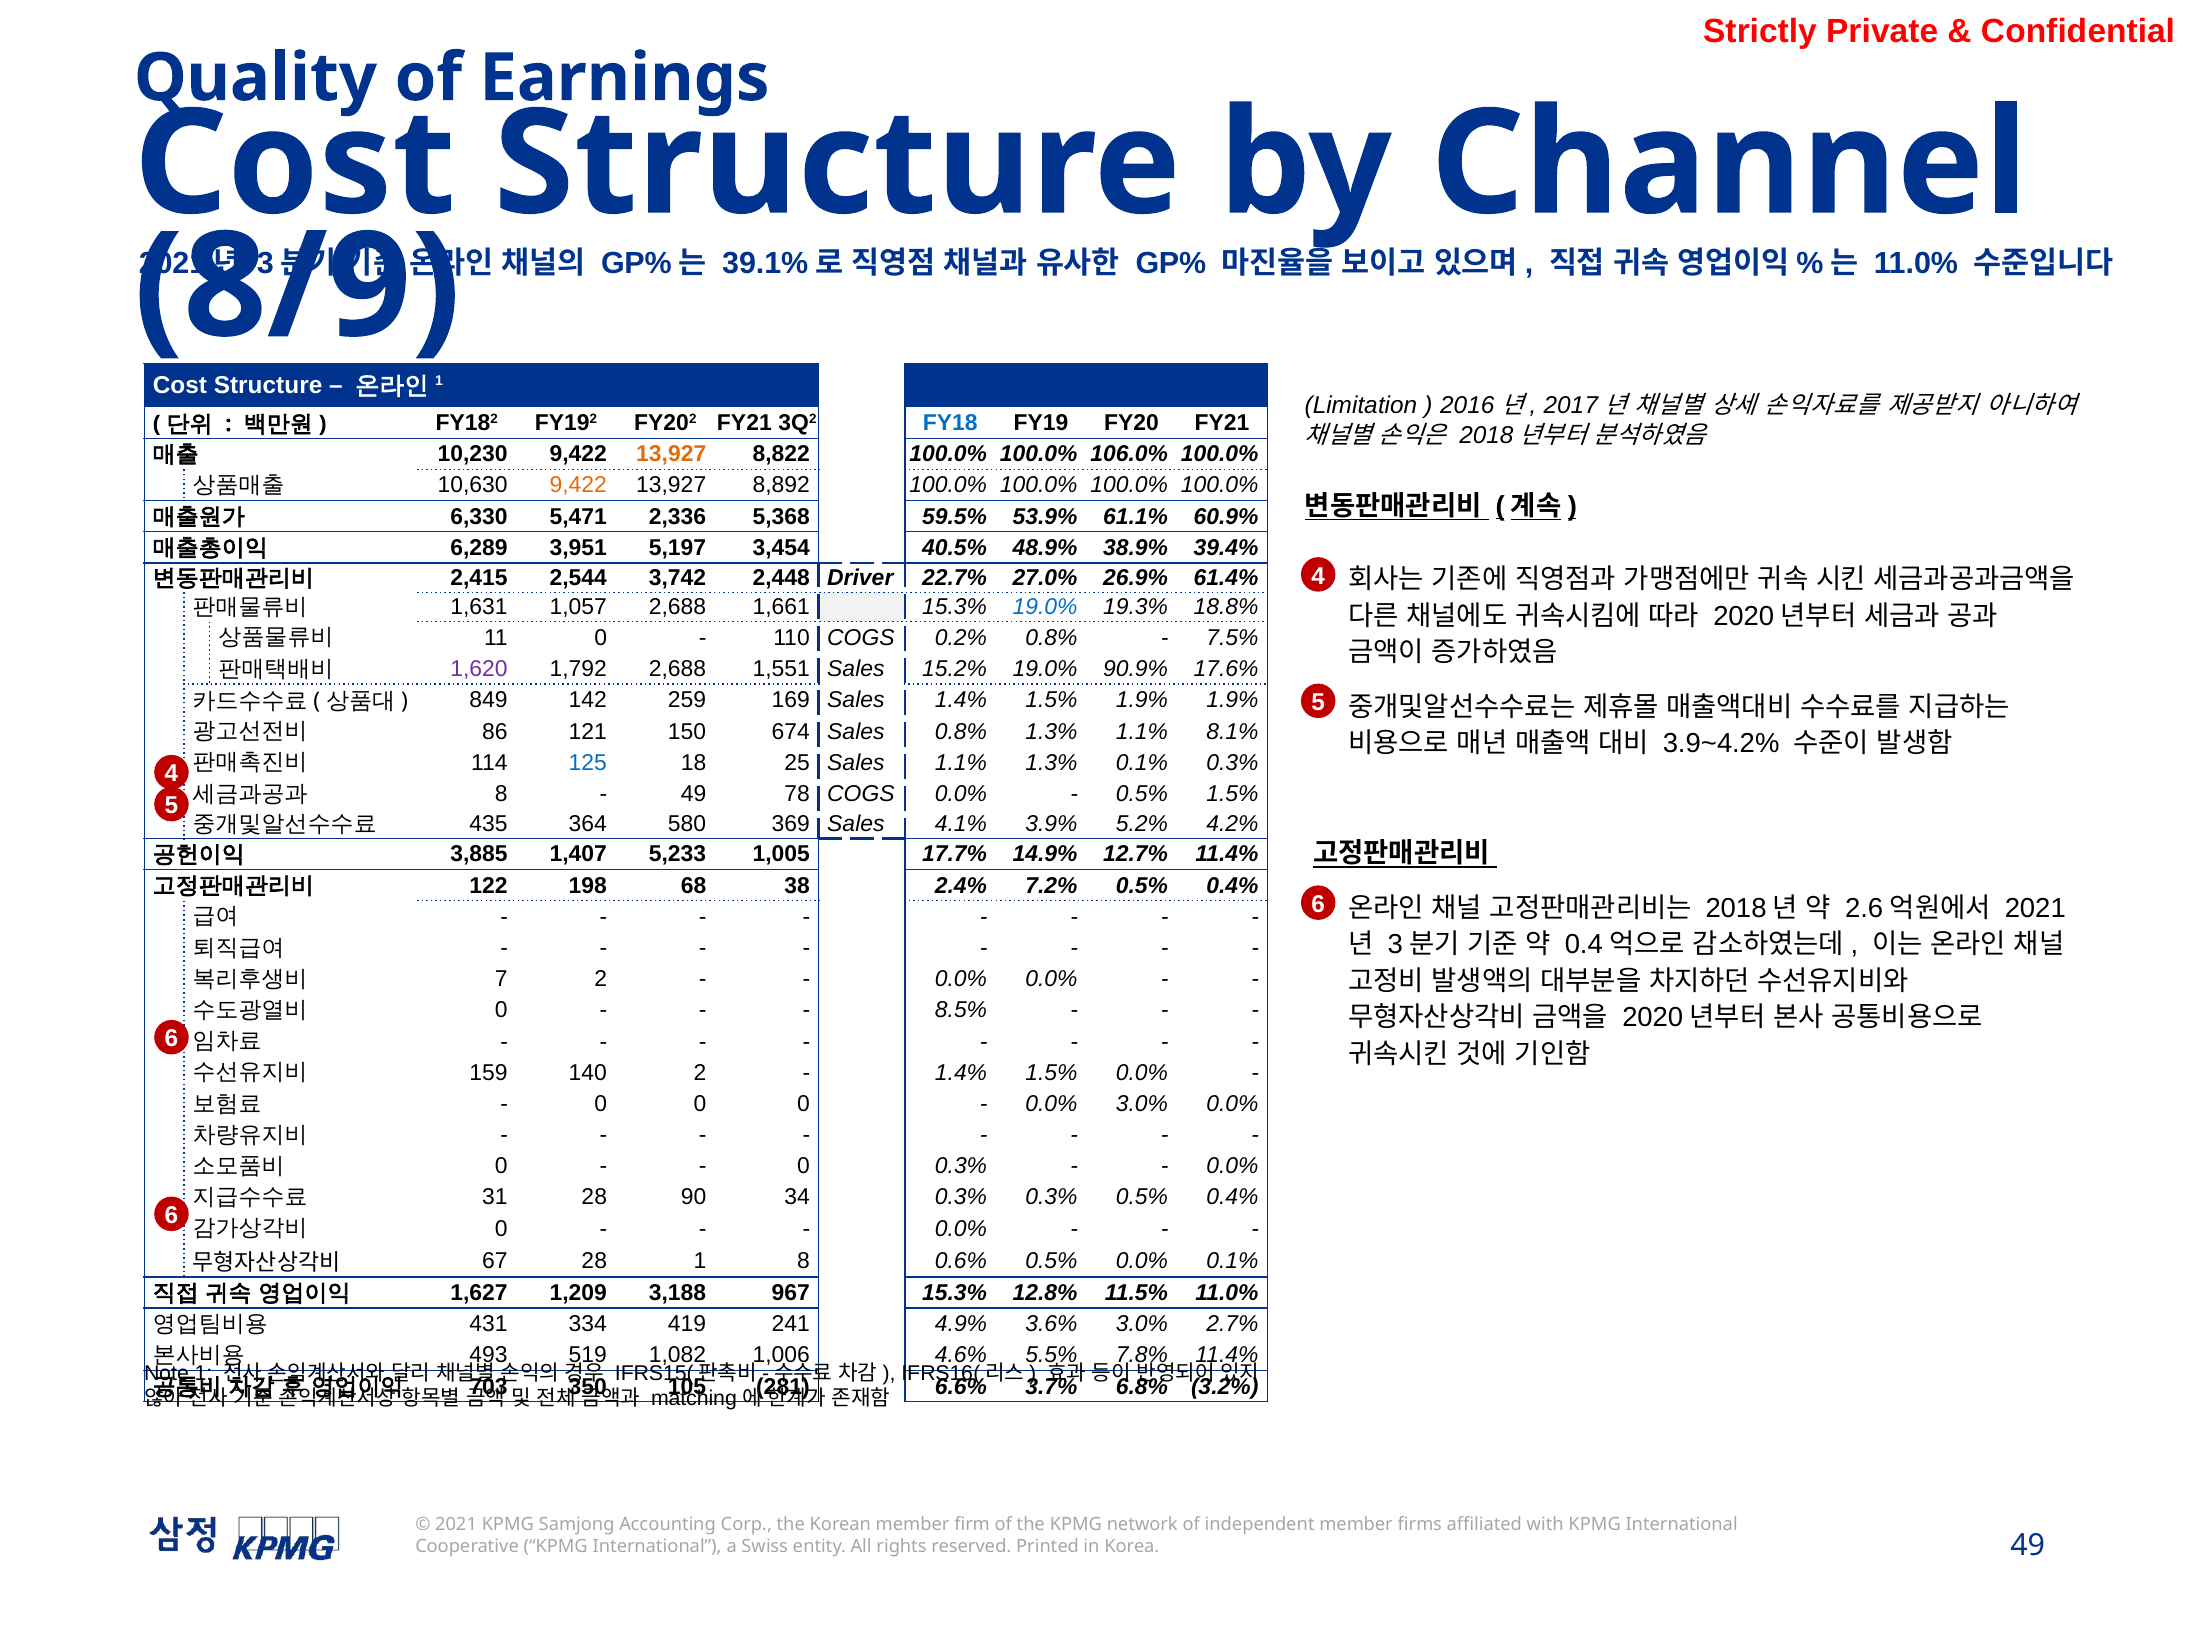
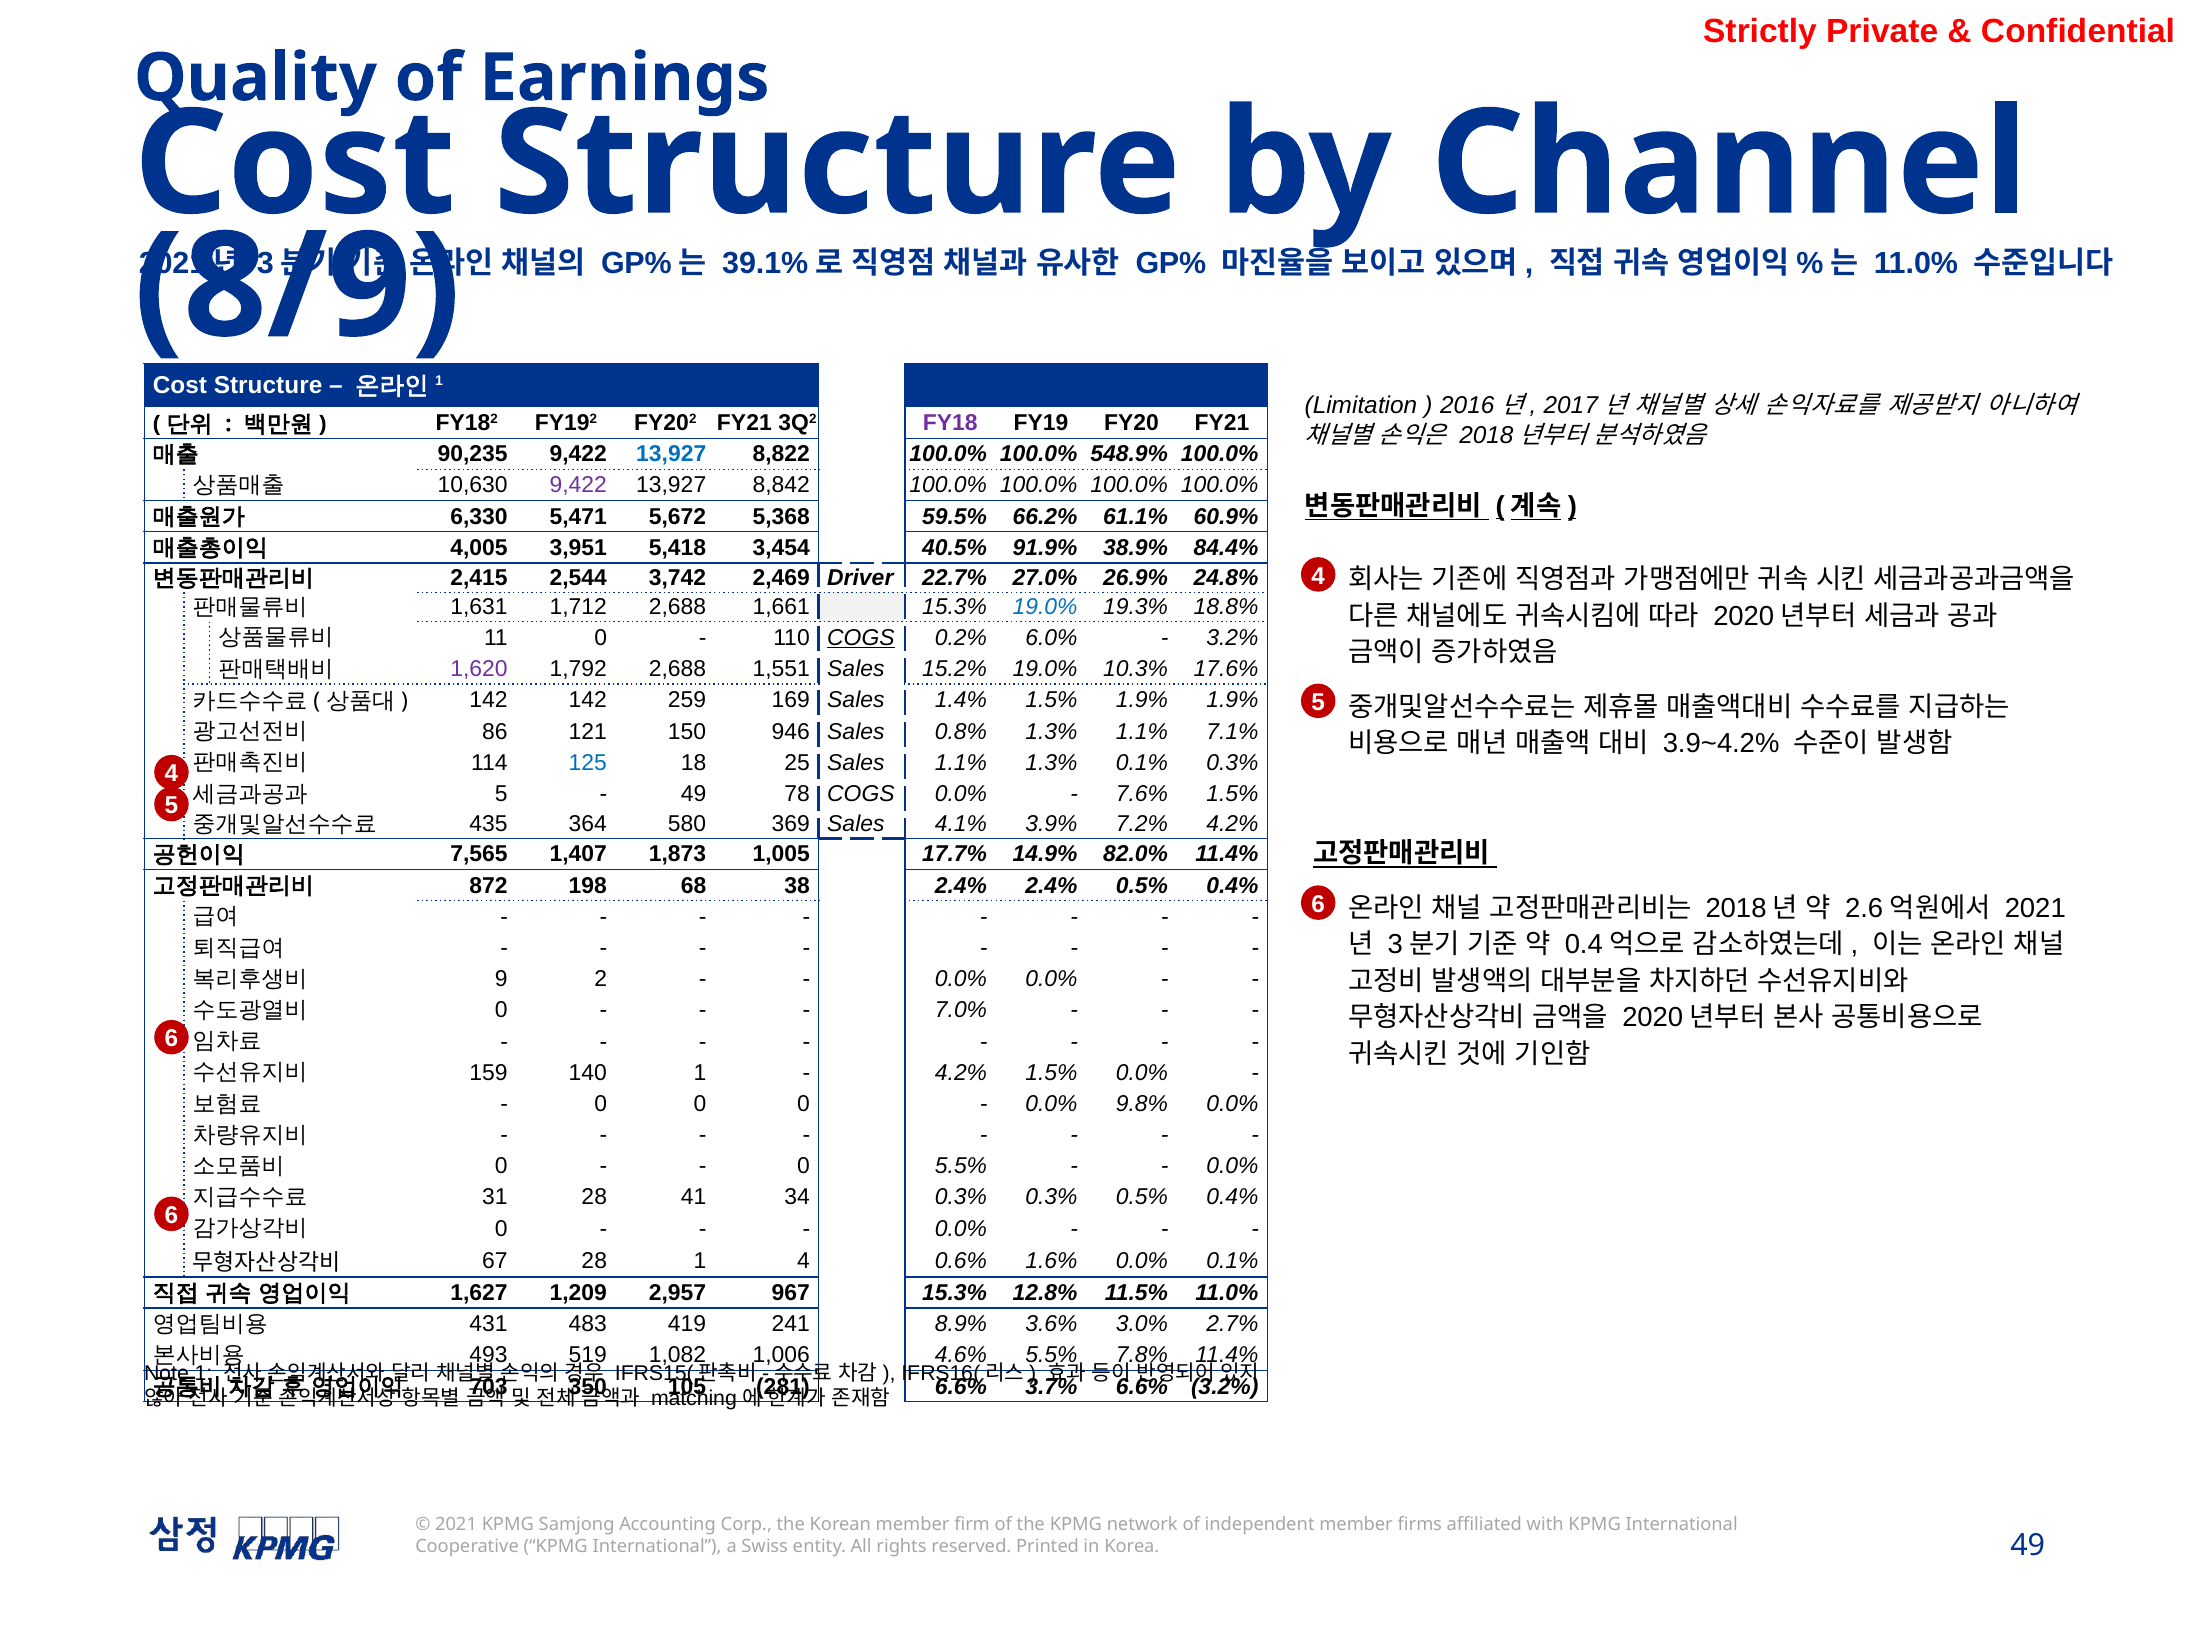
FY18 colour: blue -> purple (950, 423)
10,230: 10,230 -> 90,235 (473, 454)
13,927 colour: orange -> blue (671, 454)
106.0%: 106.0% -> 548.9% (1129, 454)
9,422 colour: orange -> purple (578, 485)
8,892: 8,892 -> 8,842 (781, 485)
2,336: 2,336 -> 5,672 (678, 517)
53.9%: 53.9% -> 66.2% (1045, 517)
6,289: 6,289 -> 4,005 (479, 548)
5,197: 5,197 -> 5,418 (678, 548)
48.9%: 48.9% -> 91.9% (1045, 548)
39.4%: 39.4% -> 84.4% (1226, 548)
2,448: 2,448 -> 2,469 (781, 578)
61.4%: 61.4% -> 24.8% (1226, 578)
1,057: 1,057 -> 1,712 (578, 607)
COGS underline: none -> present (861, 638)
0.2% 0.8%: 0.8% -> 6.0% (1051, 638)
7.5%: 7.5% -> 3.2% (1232, 638)
90.9%: 90.9% -> 10.3% (1135, 669)
849: 849 -> 142 (488, 700)
674: 674 -> 946 (791, 731)
8.1%: 8.1% -> 7.1% (1232, 731)
8: 8 -> 5 (501, 794)
0.5%: 0.5% -> 7.6% (1142, 794)
5.2%: 5.2% -> 7.2% (1142, 824)
3,885: 3,885 -> 7,565 (479, 854)
5,233: 5,233 -> 1,873 (678, 854)
12.7%: 12.7% -> 82.0% (1135, 854)
122: 122 -> 872 (488, 885)
2.4% 7.2%: 7.2% -> 2.4% (1051, 885)
7: 7 -> 9 (501, 979)
8.5%: 8.5% -> 7.0% (961, 1010)
140 2: 2 -> 1 (700, 1072)
1.4%: 1.4% -> 4.2% (961, 1072)
0.0% 3.0%: 3.0% -> 9.8% (1142, 1104)
0 0.3%: 0.3% -> 5.5% (961, 1166)
90: 90 -> 41 (694, 1197)
1 8: 8 -> 4 (804, 1261)
0.6% 0.5%: 0.5% -> 1.6% (1051, 1261)
3,188: 3,188 -> 2,957 (678, 1293)
334: 334 -> 483 (588, 1324)
4.9%: 4.9% -> 8.9% (961, 1324)
6.8%: 6.8% -> 6.6% (1142, 1386)
